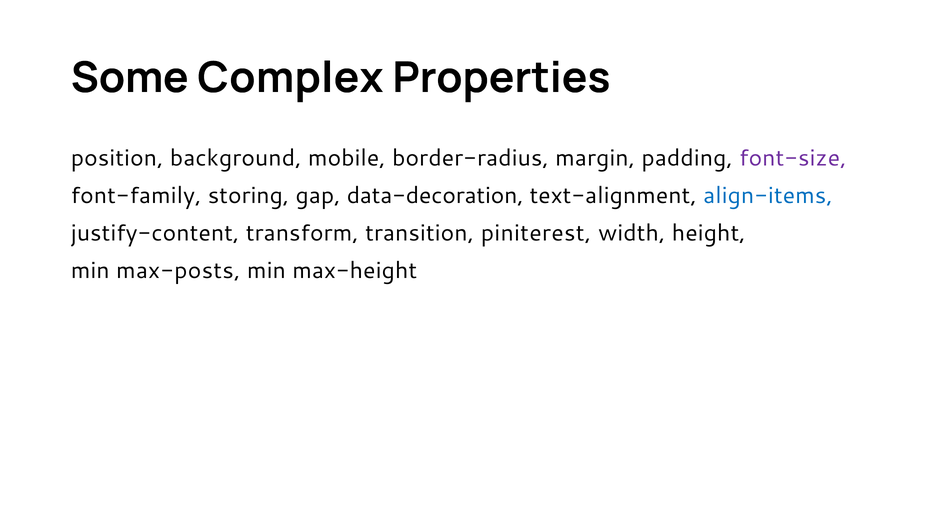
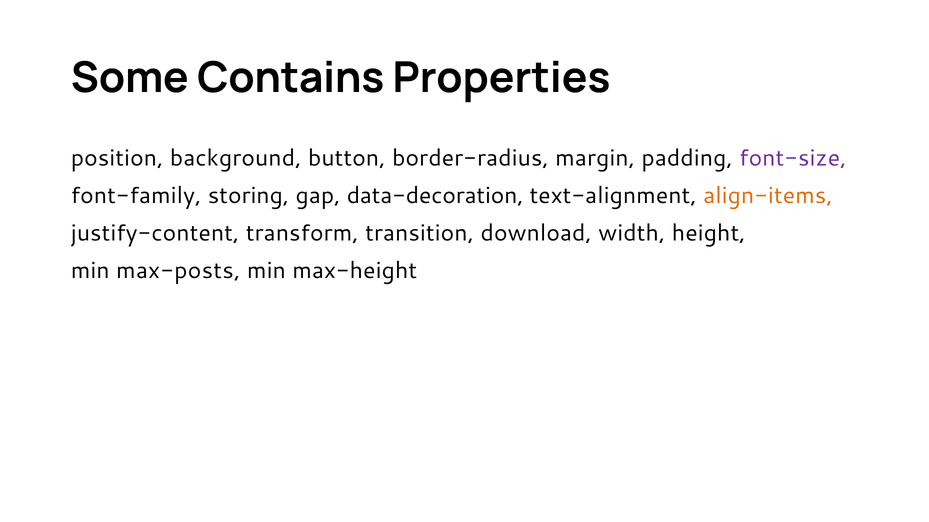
Complex: Complex -> Contains (291, 78)
mobile: mobile -> button (347, 158)
align-items colour: blue -> orange (768, 196)
piniterest: piniterest -> download (536, 233)
